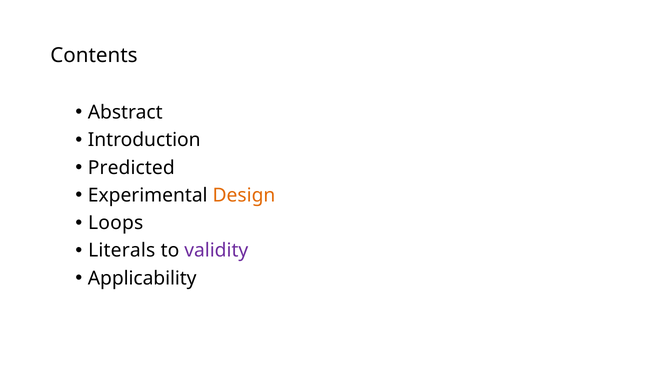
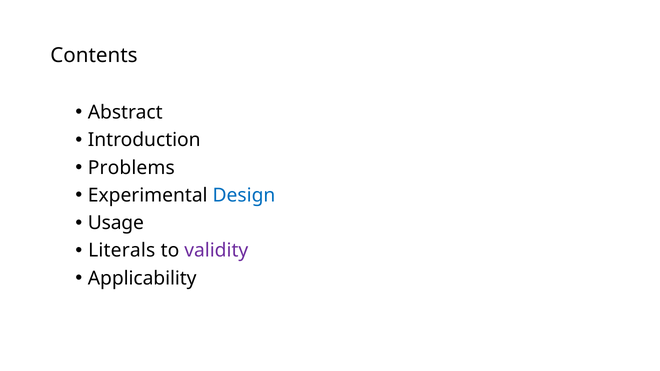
Predicted: Predicted -> Problems (131, 168)
Design colour: orange -> blue (244, 195)
Loops: Loops -> Usage (116, 223)
